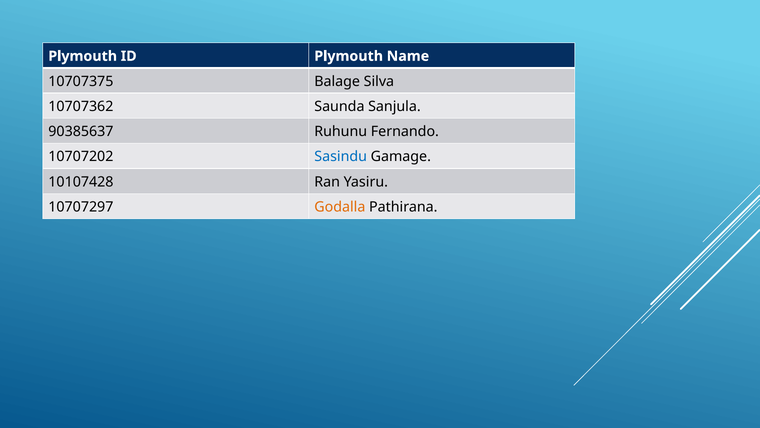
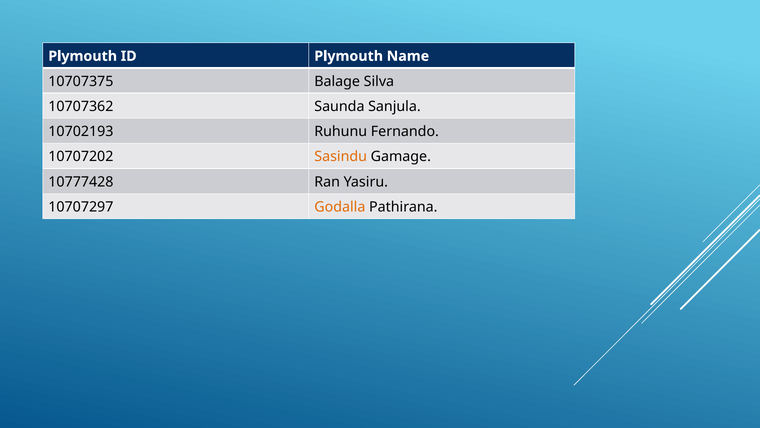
90385637: 90385637 -> 10702193 (81, 131)
Sasindu colour: blue -> orange (341, 157)
10107428: 10107428 -> 10777428 (81, 182)
